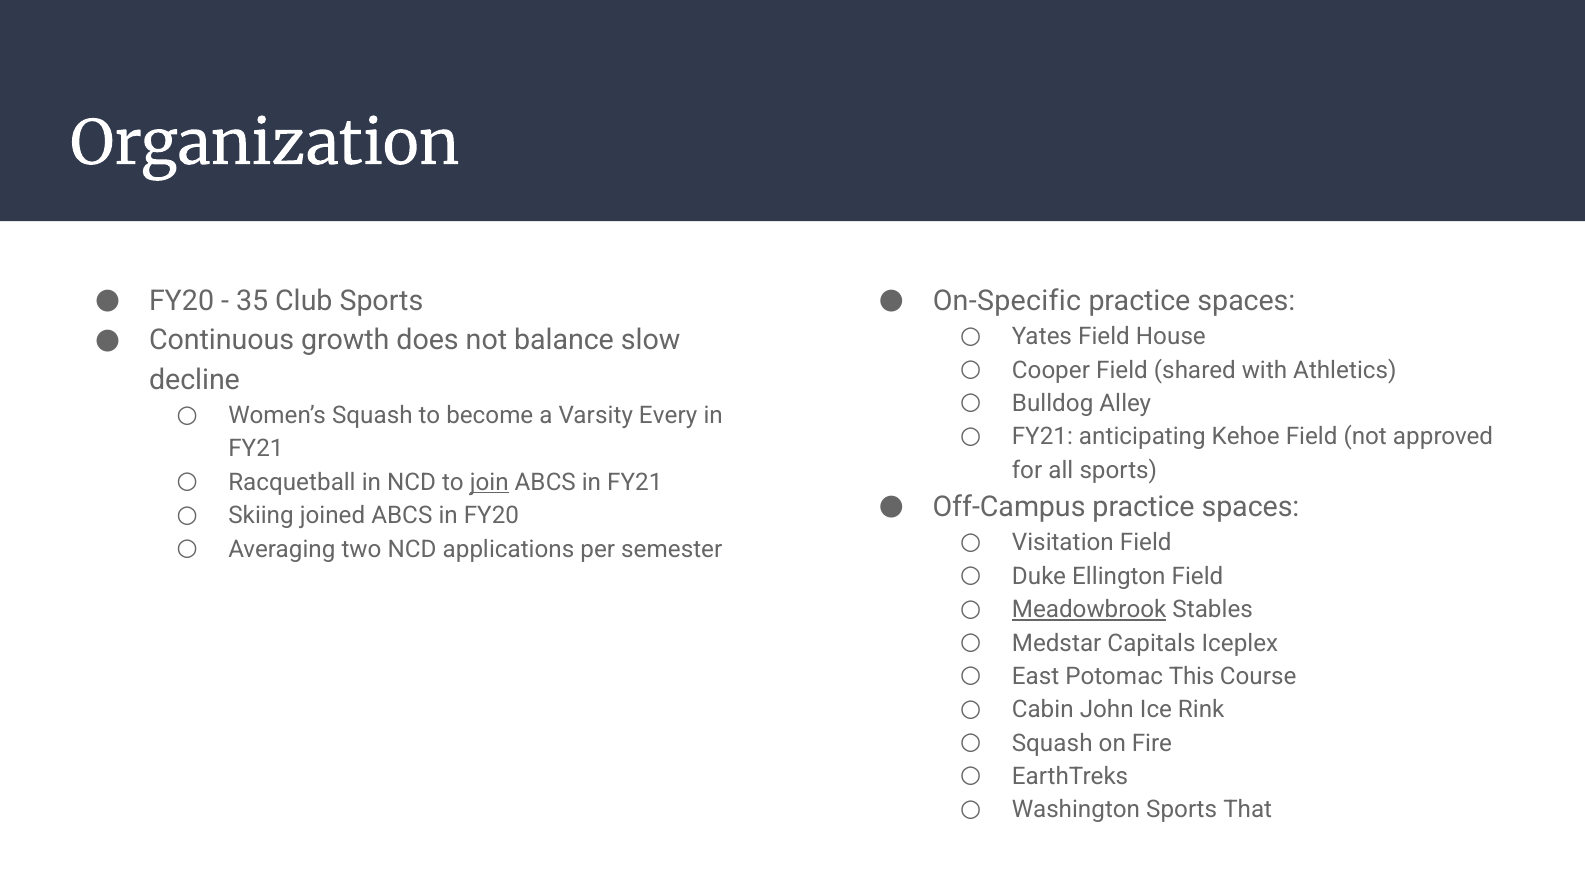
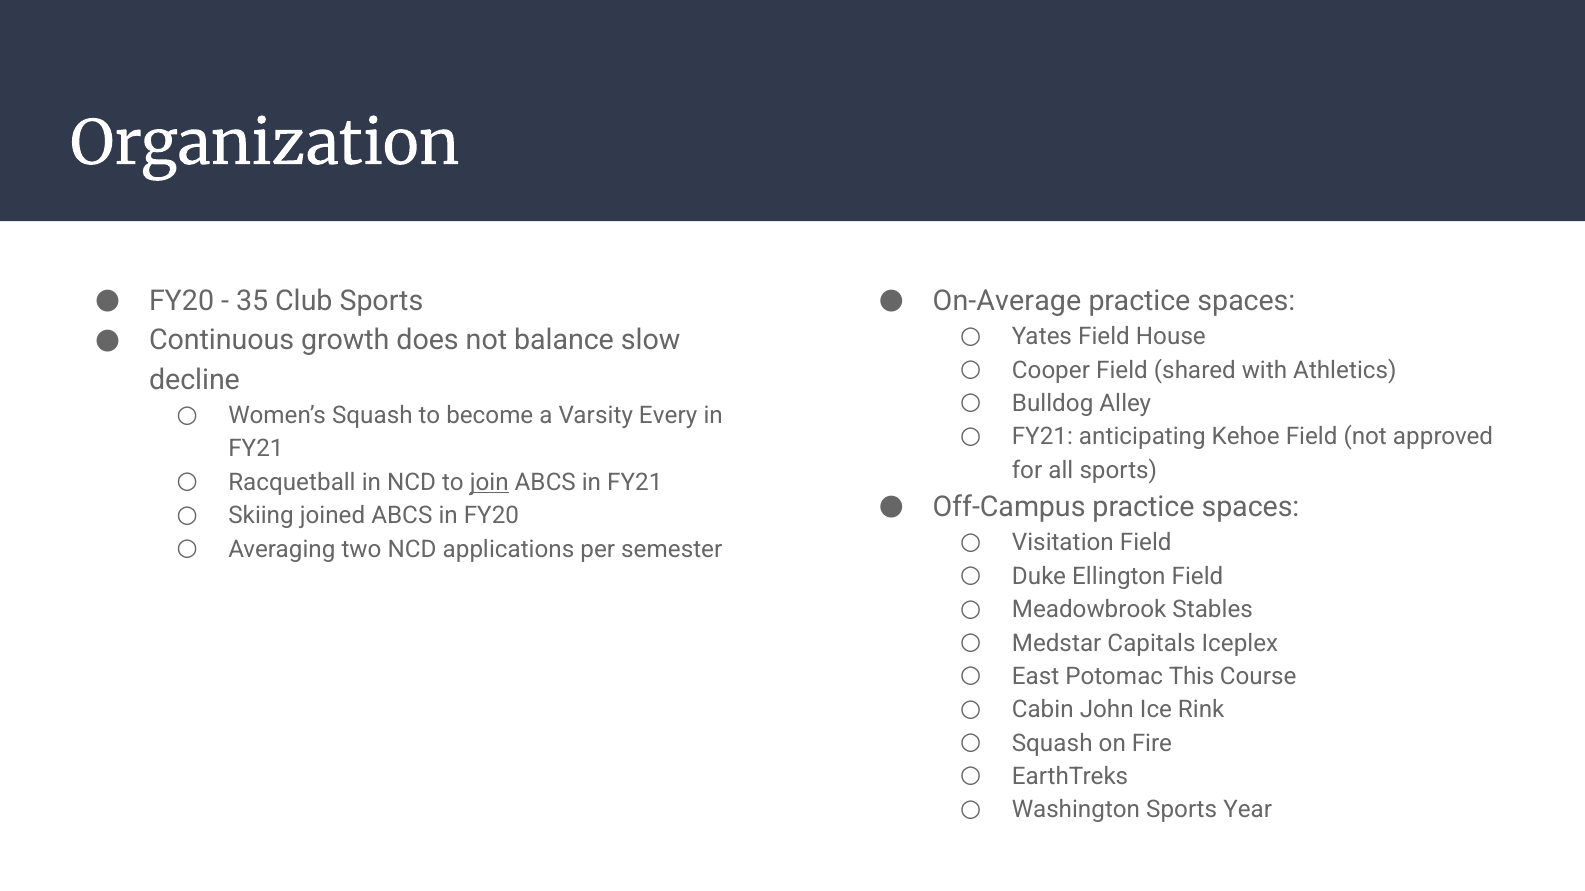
On-Specific: On-Specific -> On-Average (1007, 301)
Meadowbrook underline: present -> none (1089, 610)
That: That -> Year (1248, 810)
